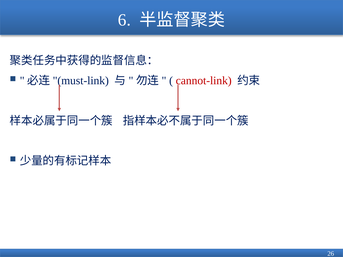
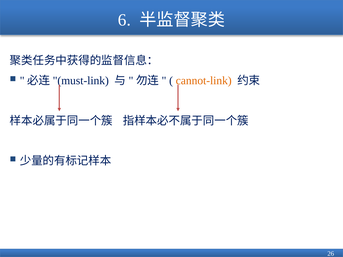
cannot-link colour: red -> orange (204, 81)
